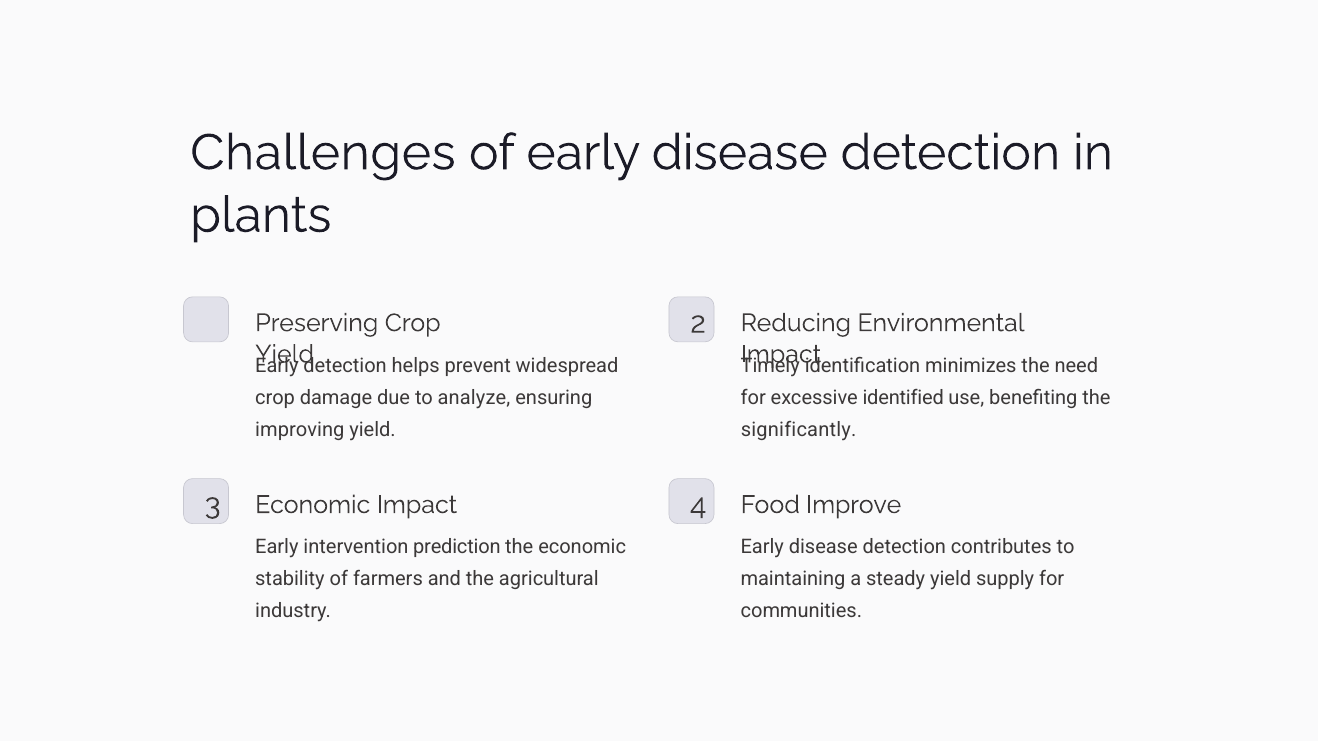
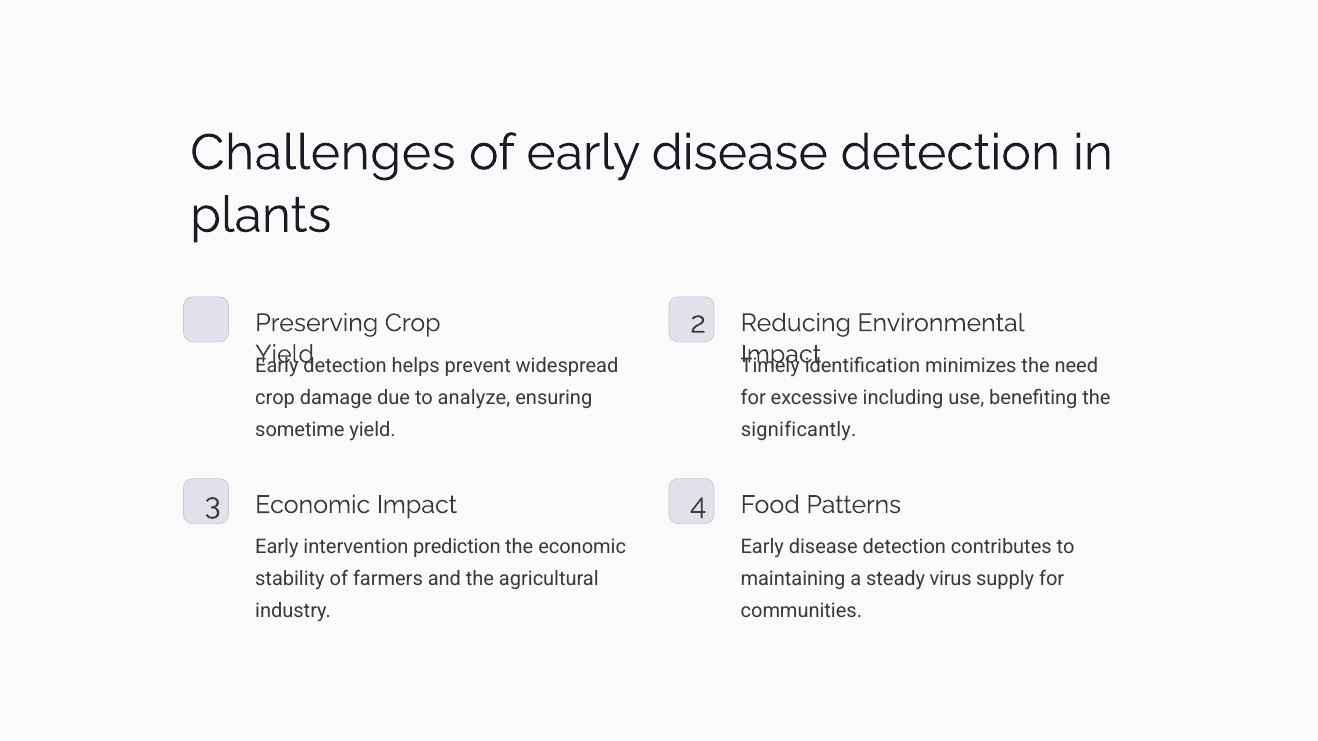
identified: identified -> including (903, 398)
improving: improving -> sometime (300, 430)
Improve: Improve -> Patterns (854, 505)
steady yield: yield -> virus (951, 580)
